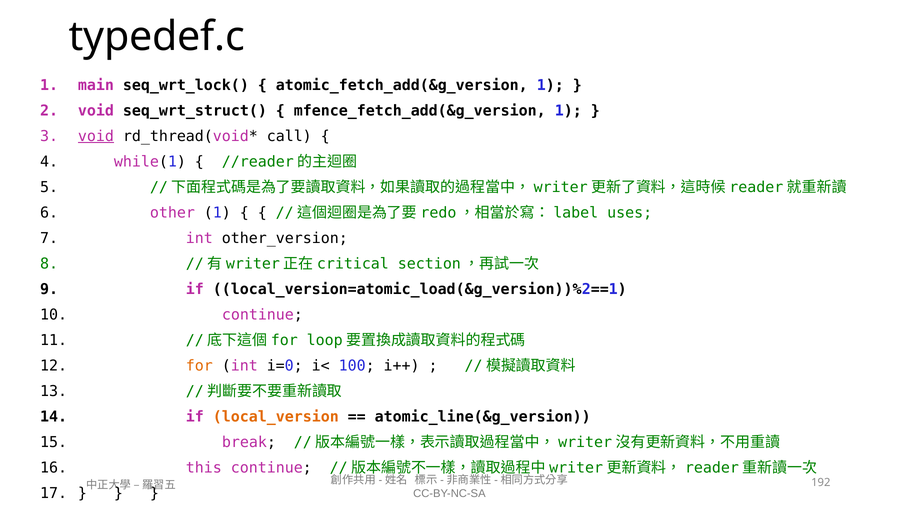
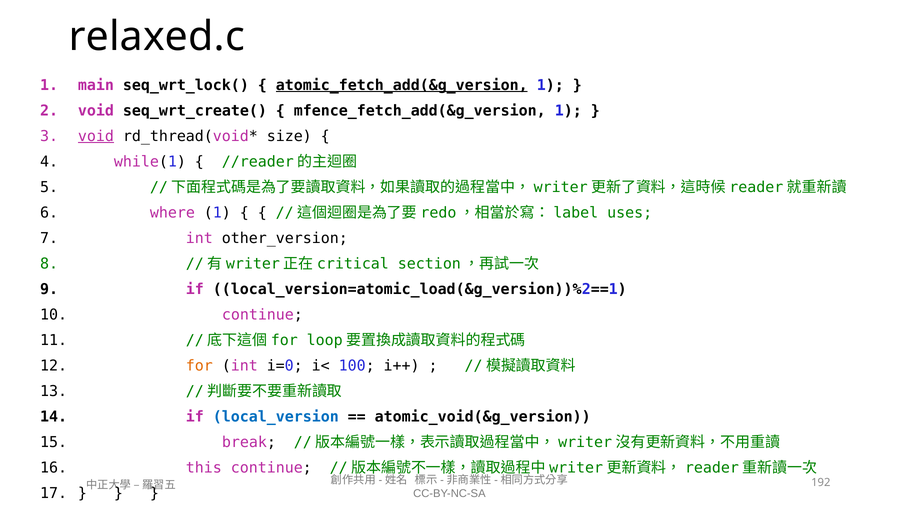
typedef.c: typedef.c -> relaxed.c (157, 37)
atomic_fetch_add(&g_version underline: none -> present (402, 85)
seq_wrt_struct(: seq_wrt_struct( -> seq_wrt_create( (195, 111)
call: call -> size (289, 136)
other: other -> where (172, 213)
local_version colour: orange -> blue (276, 417)
atomic_line(&g_version: atomic_line(&g_version -> atomic_void(&g_version (483, 417)
